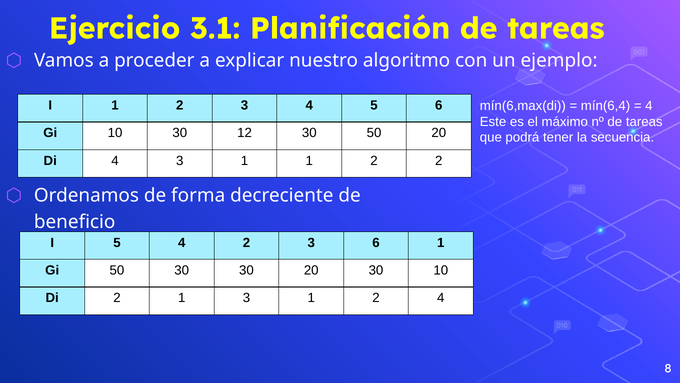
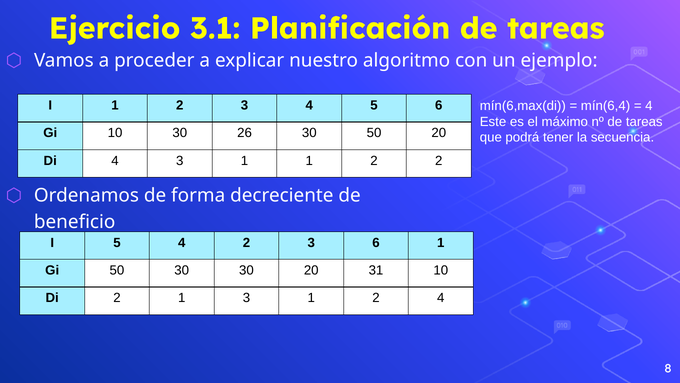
12: 12 -> 26 (245, 133)
20 30: 30 -> 31 (376, 270)
